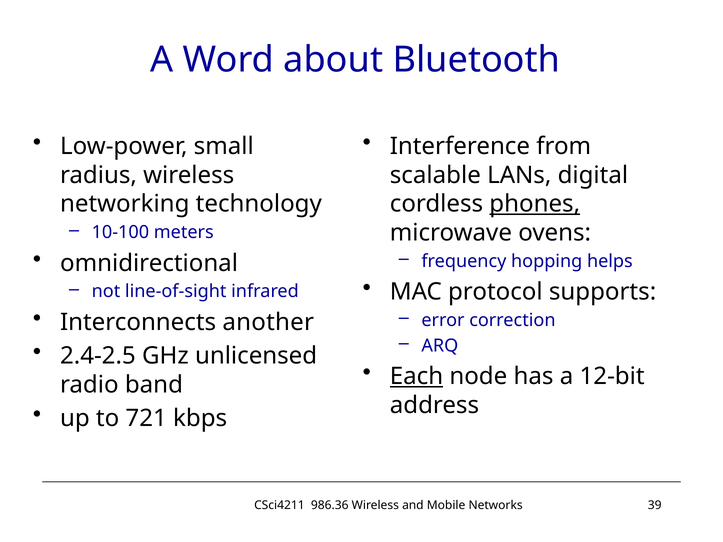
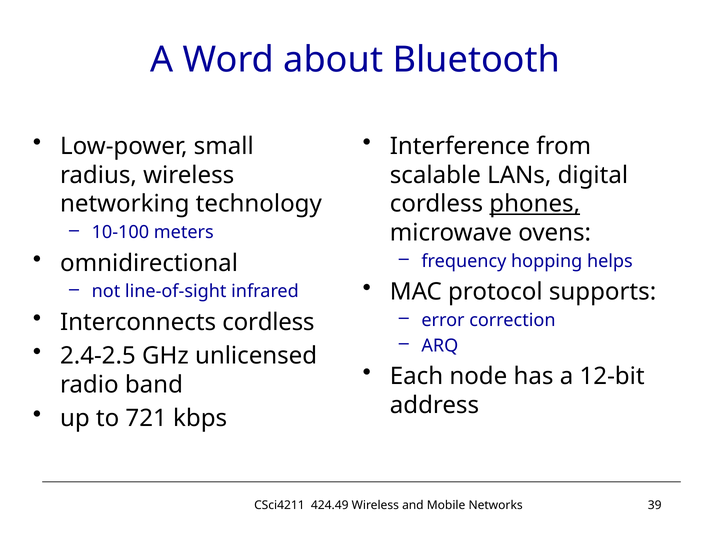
Interconnects another: another -> cordless (268, 322)
Each underline: present -> none (417, 376)
986.36: 986.36 -> 424.49 (330, 506)
